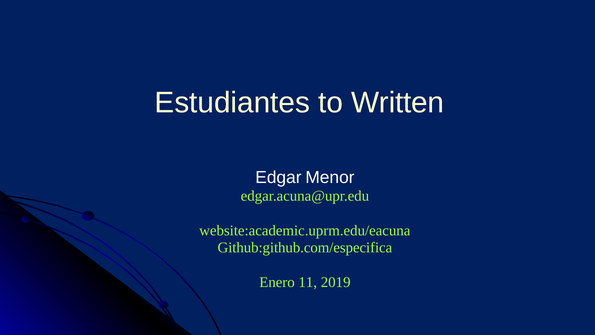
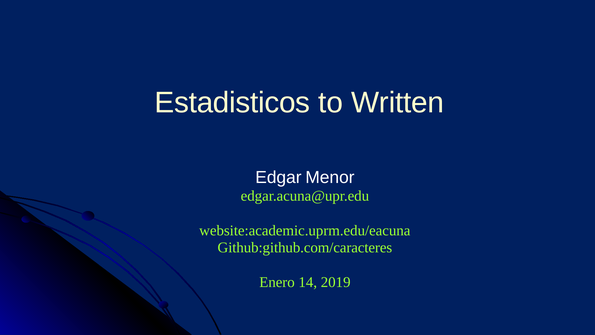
Estudiantes: Estudiantes -> Estadisticos (232, 102)
Github:github.com/especifica: Github:github.com/especifica -> Github:github.com/caracteres (305, 247)
11: 11 -> 14 (308, 282)
